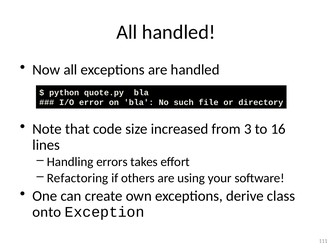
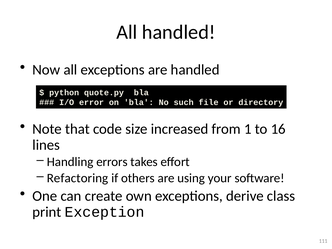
3: 3 -> 1 (248, 129)
onto: onto -> print (47, 212)
